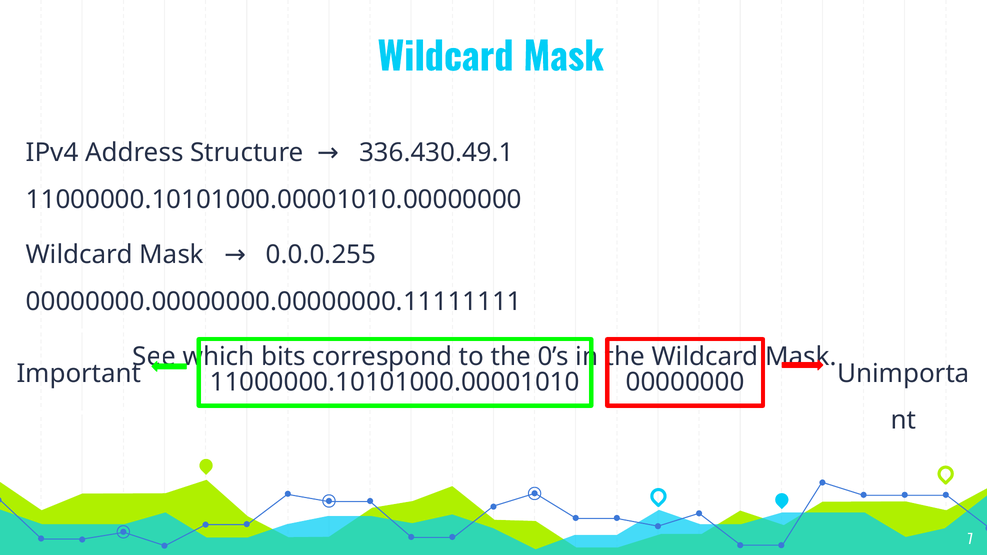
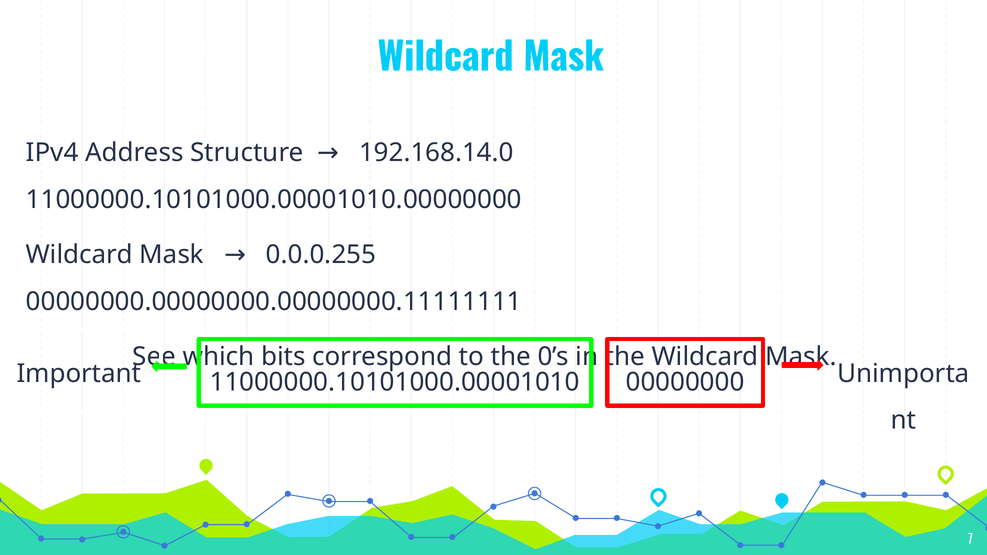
336.430.49.1: 336.430.49.1 -> 192.168.14.0 (436, 153)
